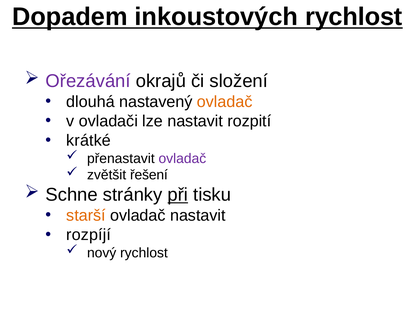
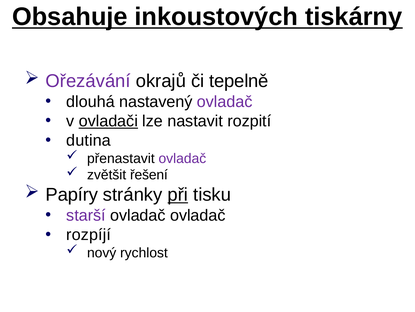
Dopadem: Dopadem -> Obsahuje (70, 17)
inkoustových rychlost: rychlost -> tiskárny (354, 17)
složení: složení -> tepelně (239, 81)
ovladač colour: orange -> purple (225, 101)
ovladači underline: none -> present (108, 121)
krátké: krátké -> dutina (89, 140)
Schne: Schne -> Papíry (72, 194)
starší colour: orange -> purple (86, 215)
ovladač nastavit: nastavit -> ovladač (198, 215)
